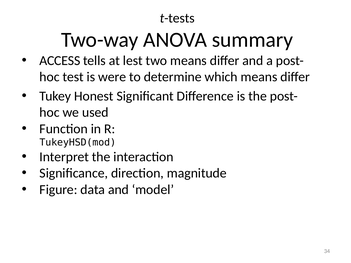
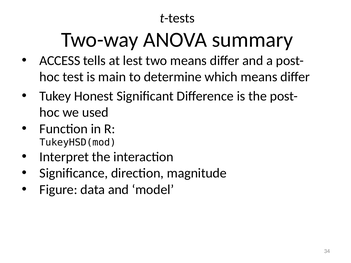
were: were -> main (112, 77)
